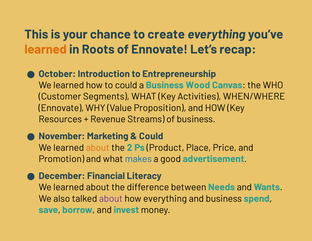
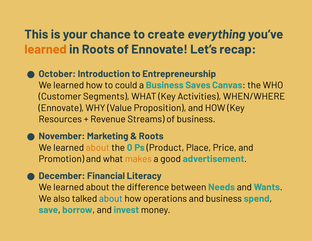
Wood: Wood -> Saves (198, 85)
Could: Could -> Roots (151, 136)
2: 2 -> 0 (130, 148)
makes colour: blue -> orange (138, 159)
about colour: purple -> blue (111, 199)
how everything: everything -> operations (165, 199)
